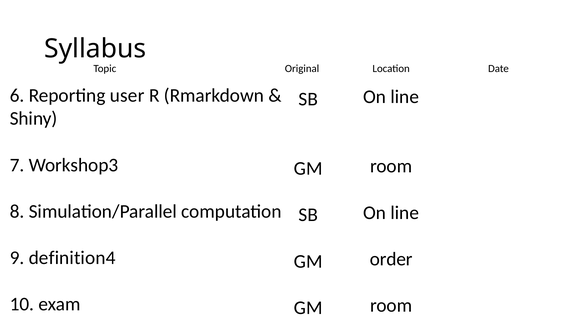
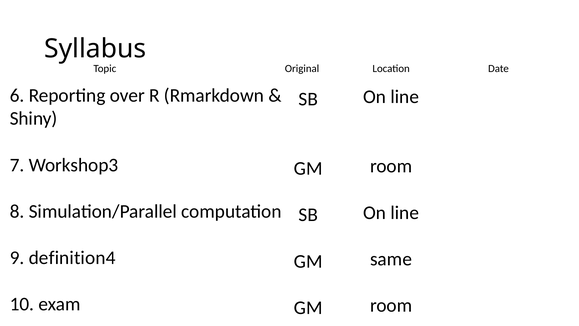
user: user -> over (127, 95)
order: order -> same (391, 259)
